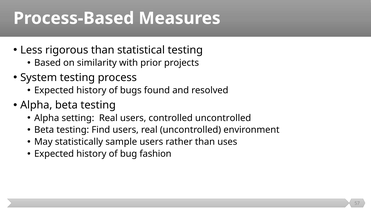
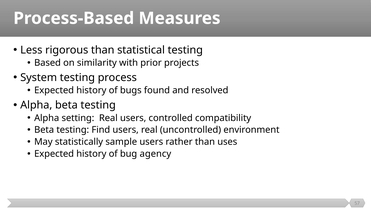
controlled uncontrolled: uncontrolled -> compatibility (223, 118)
fashion: fashion -> agency (155, 154)
